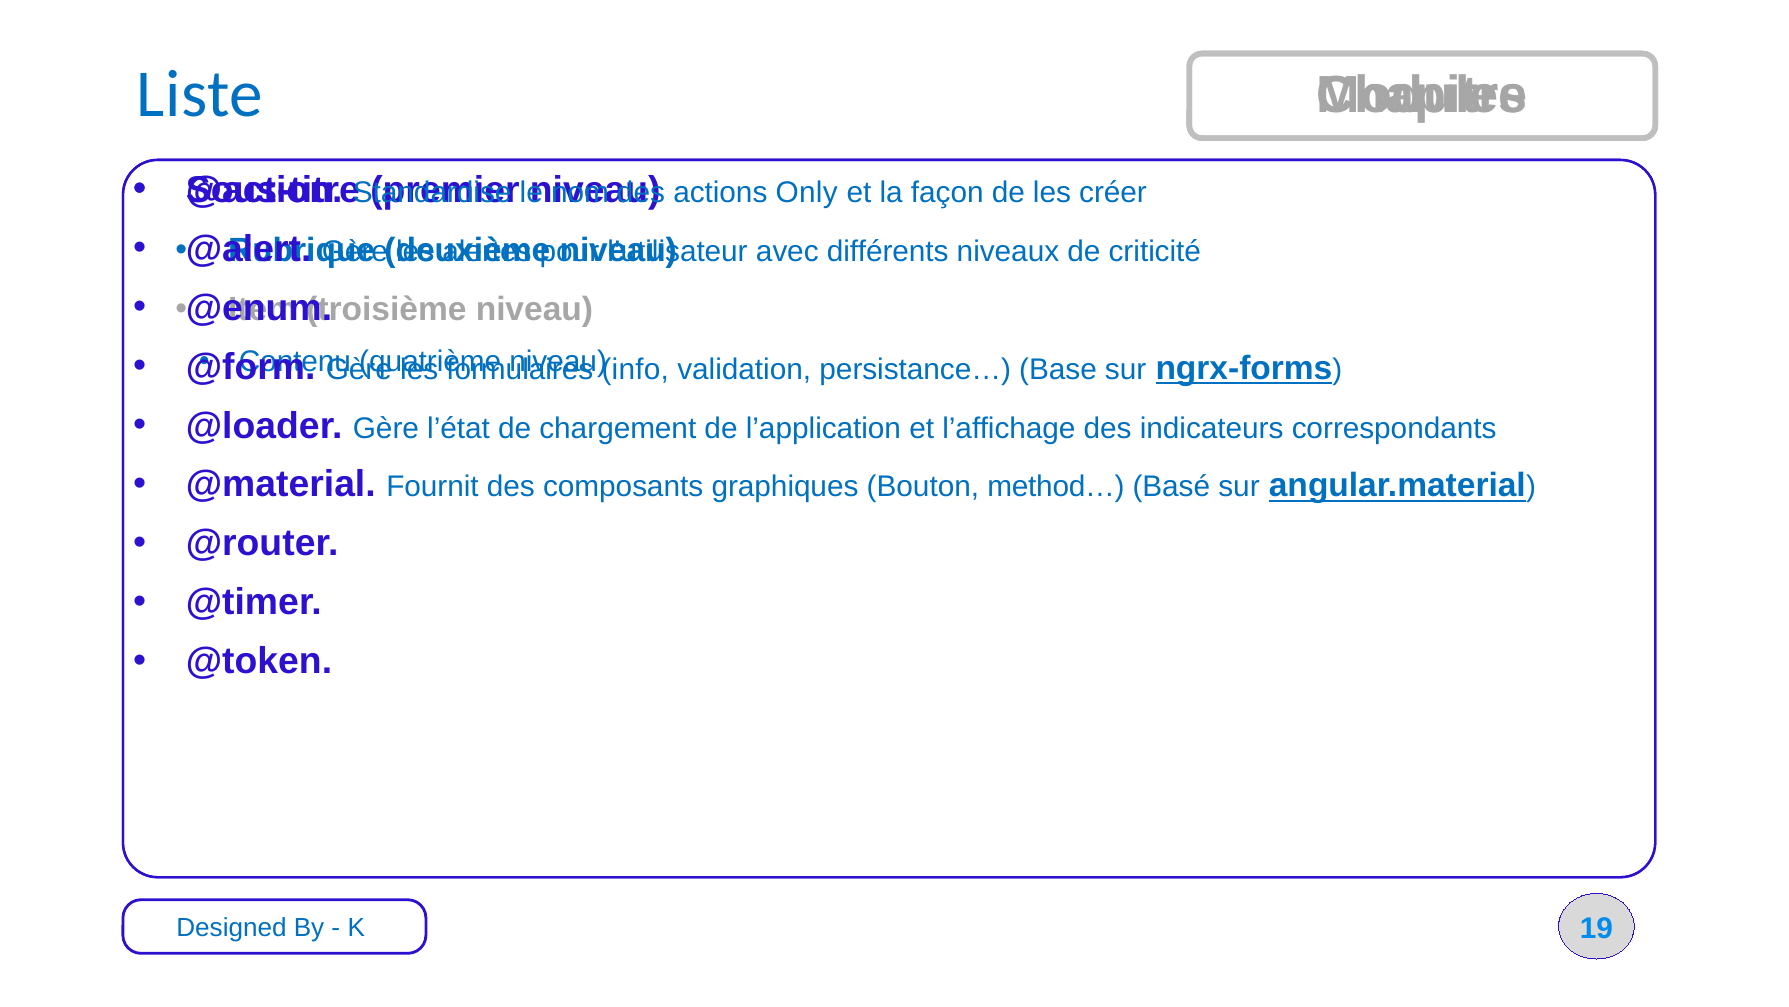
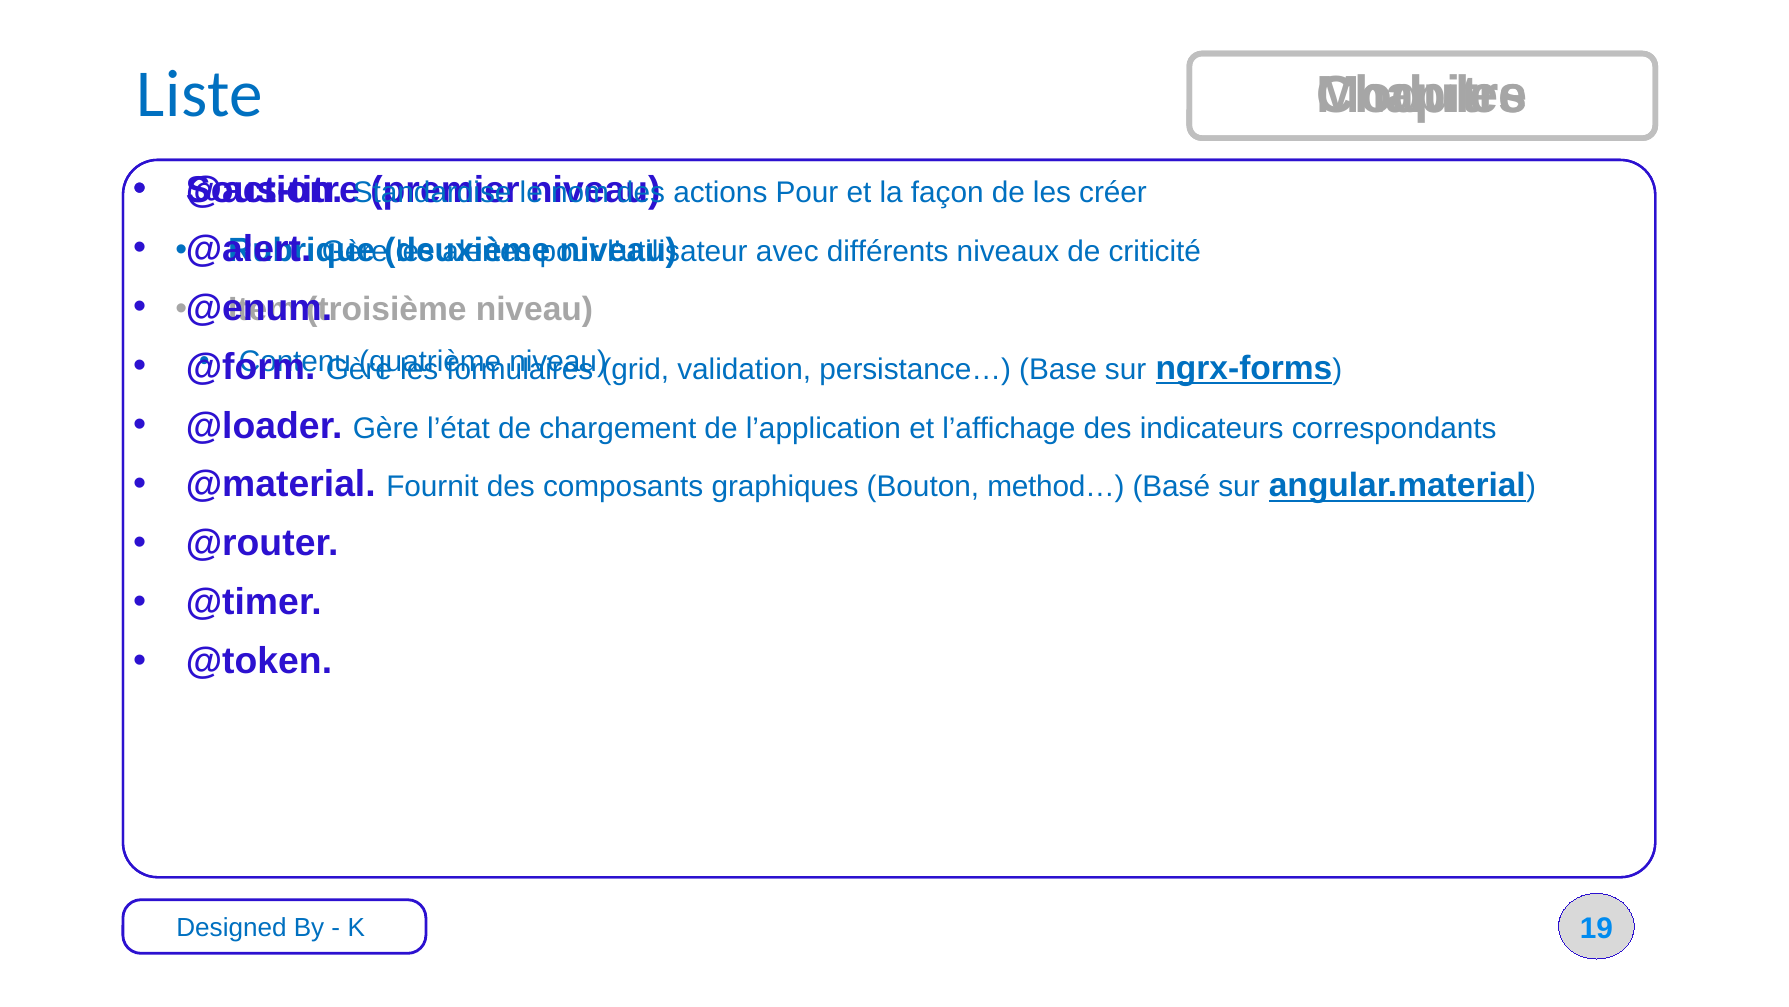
actions Only: Only -> Pour (807, 192)
info: info -> grid (635, 369)
